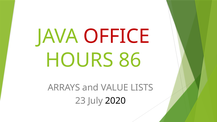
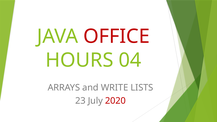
86: 86 -> 04 (130, 60)
VALUE: VALUE -> WRITE (115, 88)
2020 colour: black -> red (115, 101)
